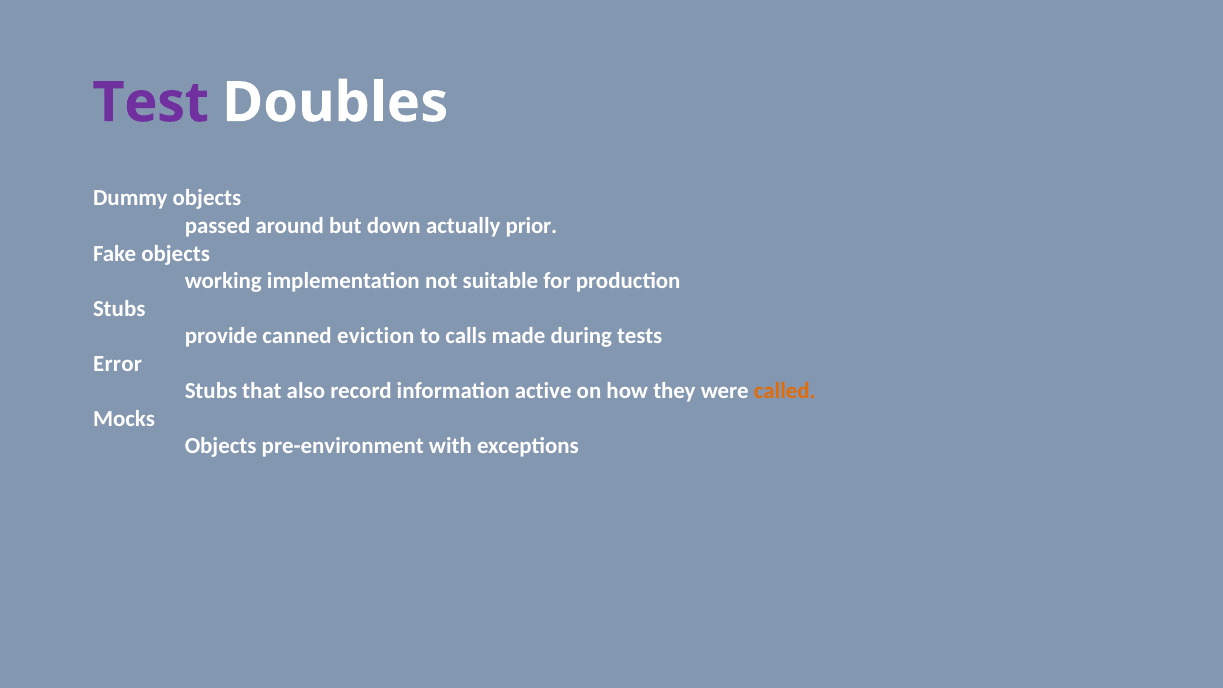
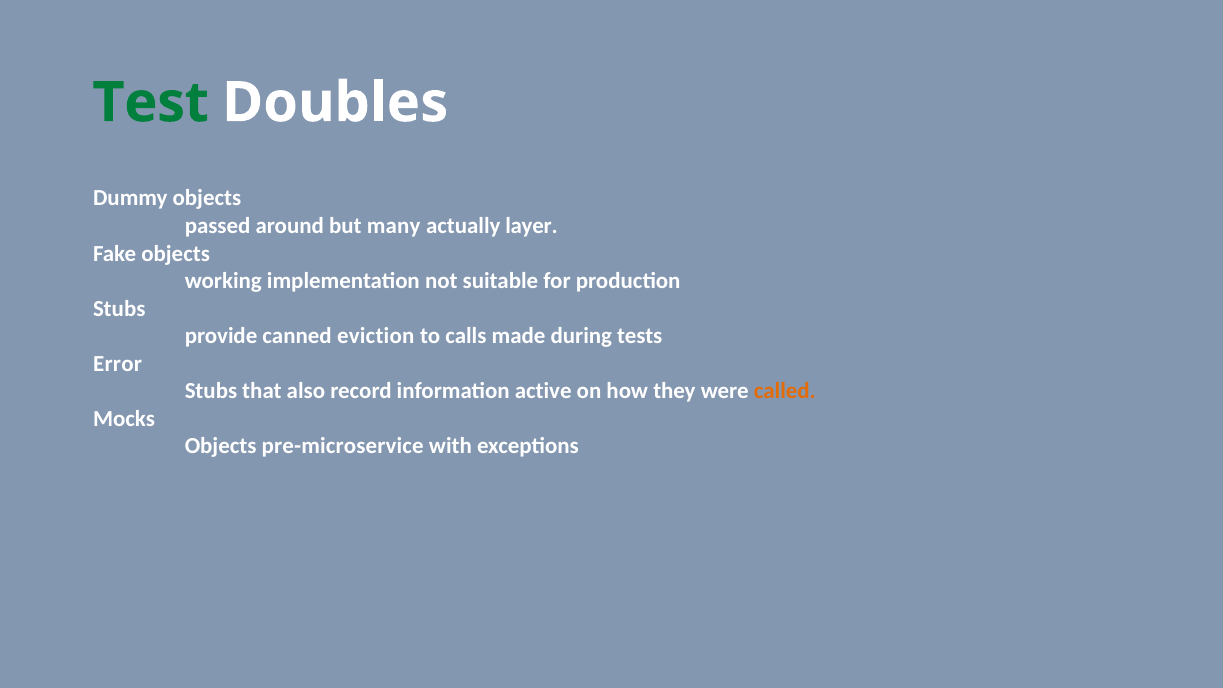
Test colour: purple -> green (151, 103)
down: down -> many (394, 226)
prior: prior -> layer (531, 226)
pre-environment: pre-environment -> pre-microservice (343, 446)
